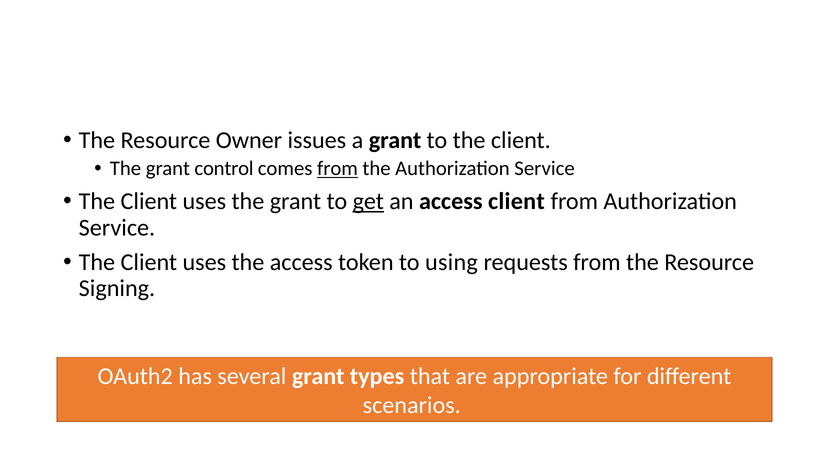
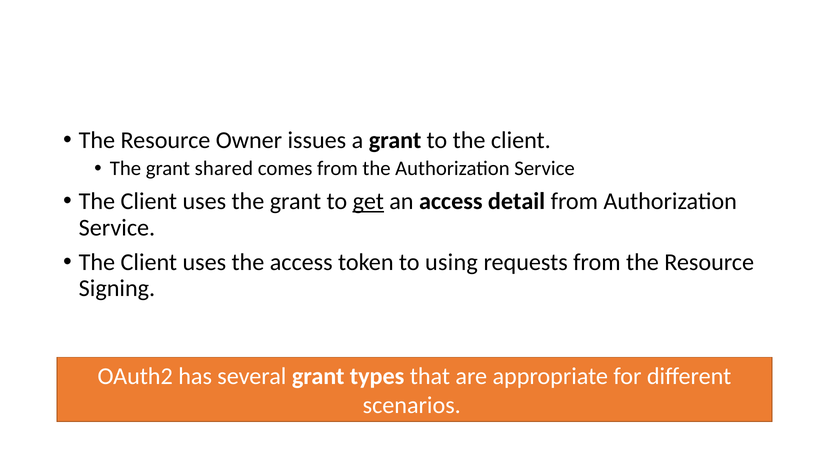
control: control -> shared (224, 169)
from underline: present -> none (337, 169)
access client: client -> detail (517, 202)
